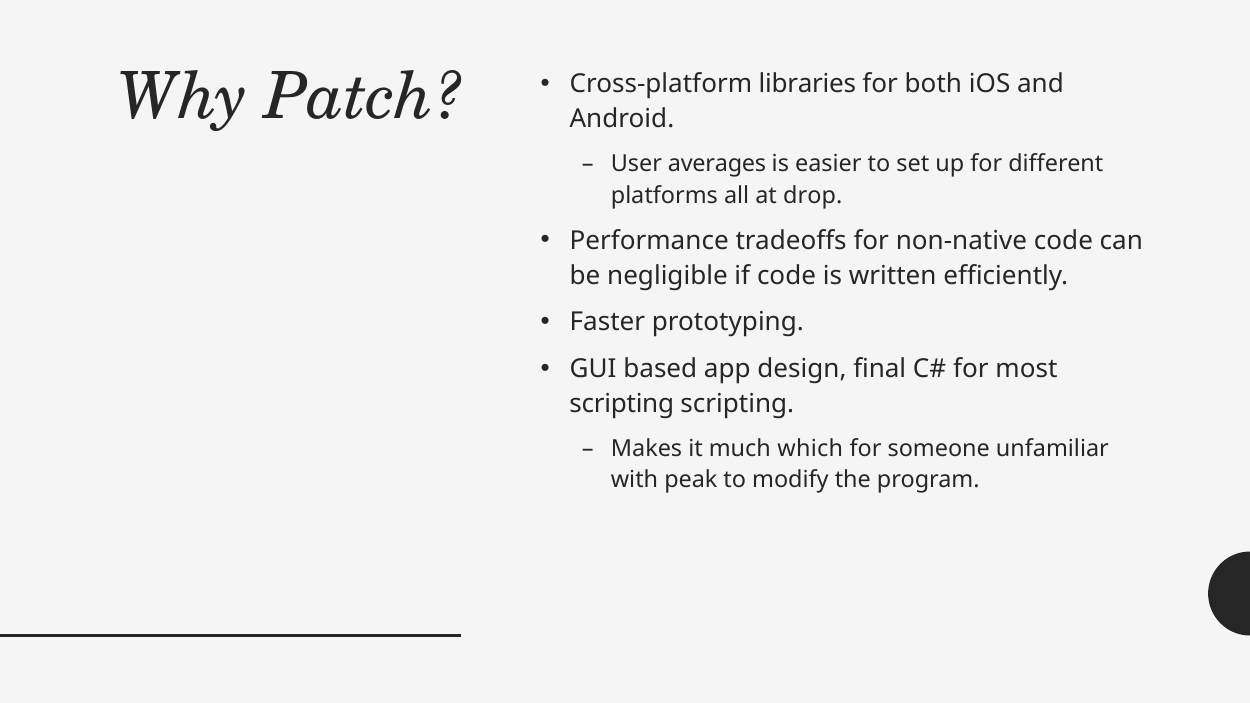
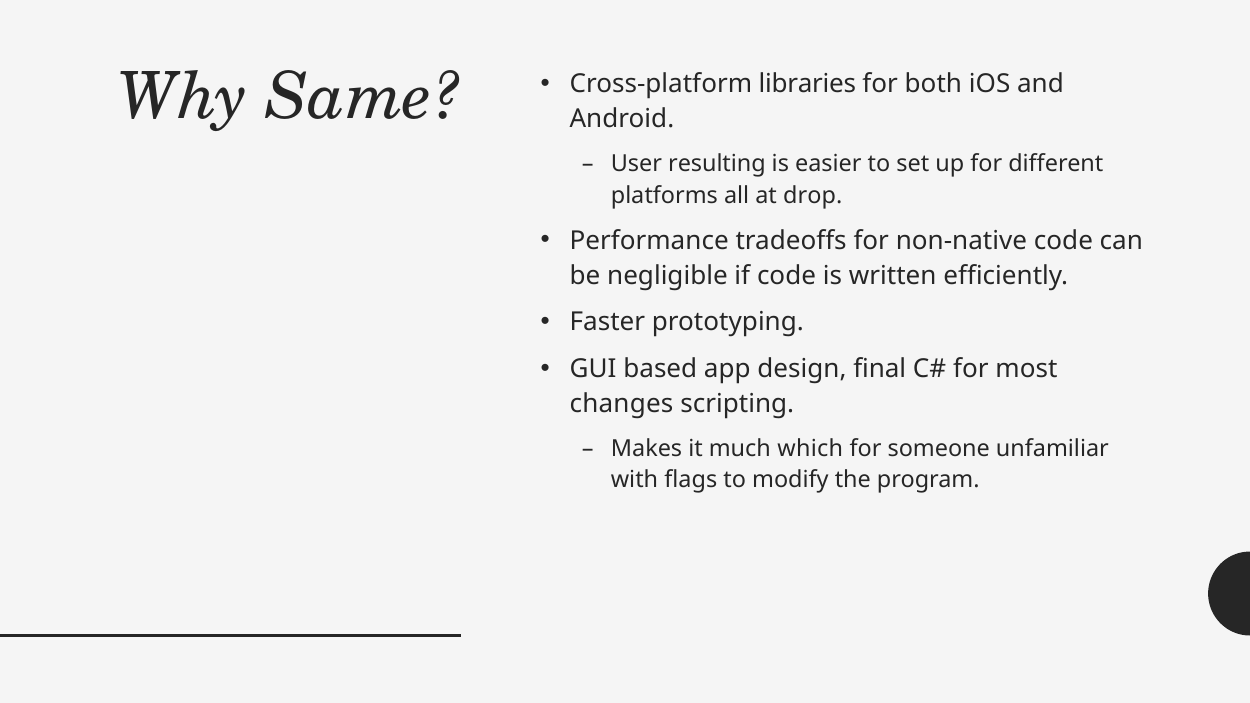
Patch: Patch -> Same (364, 97)
averages: averages -> resulting (717, 164)
scripting: scripting -> changes (622, 404)
peak: peak -> flags (691, 480)
